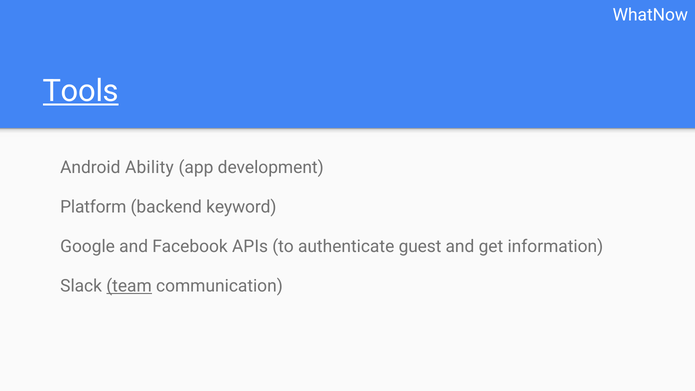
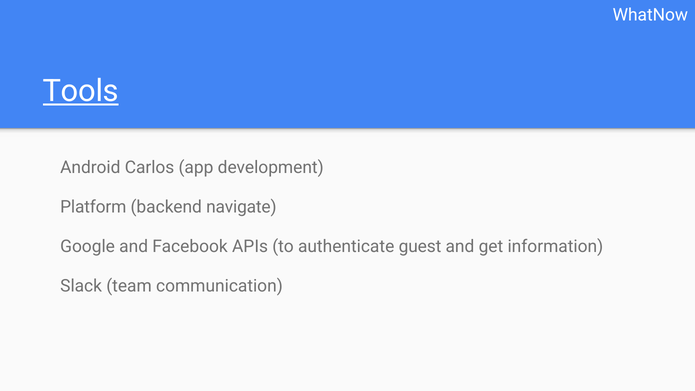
Ability: Ability -> Carlos (150, 168)
keyword: keyword -> navigate (241, 207)
team underline: present -> none (129, 286)
